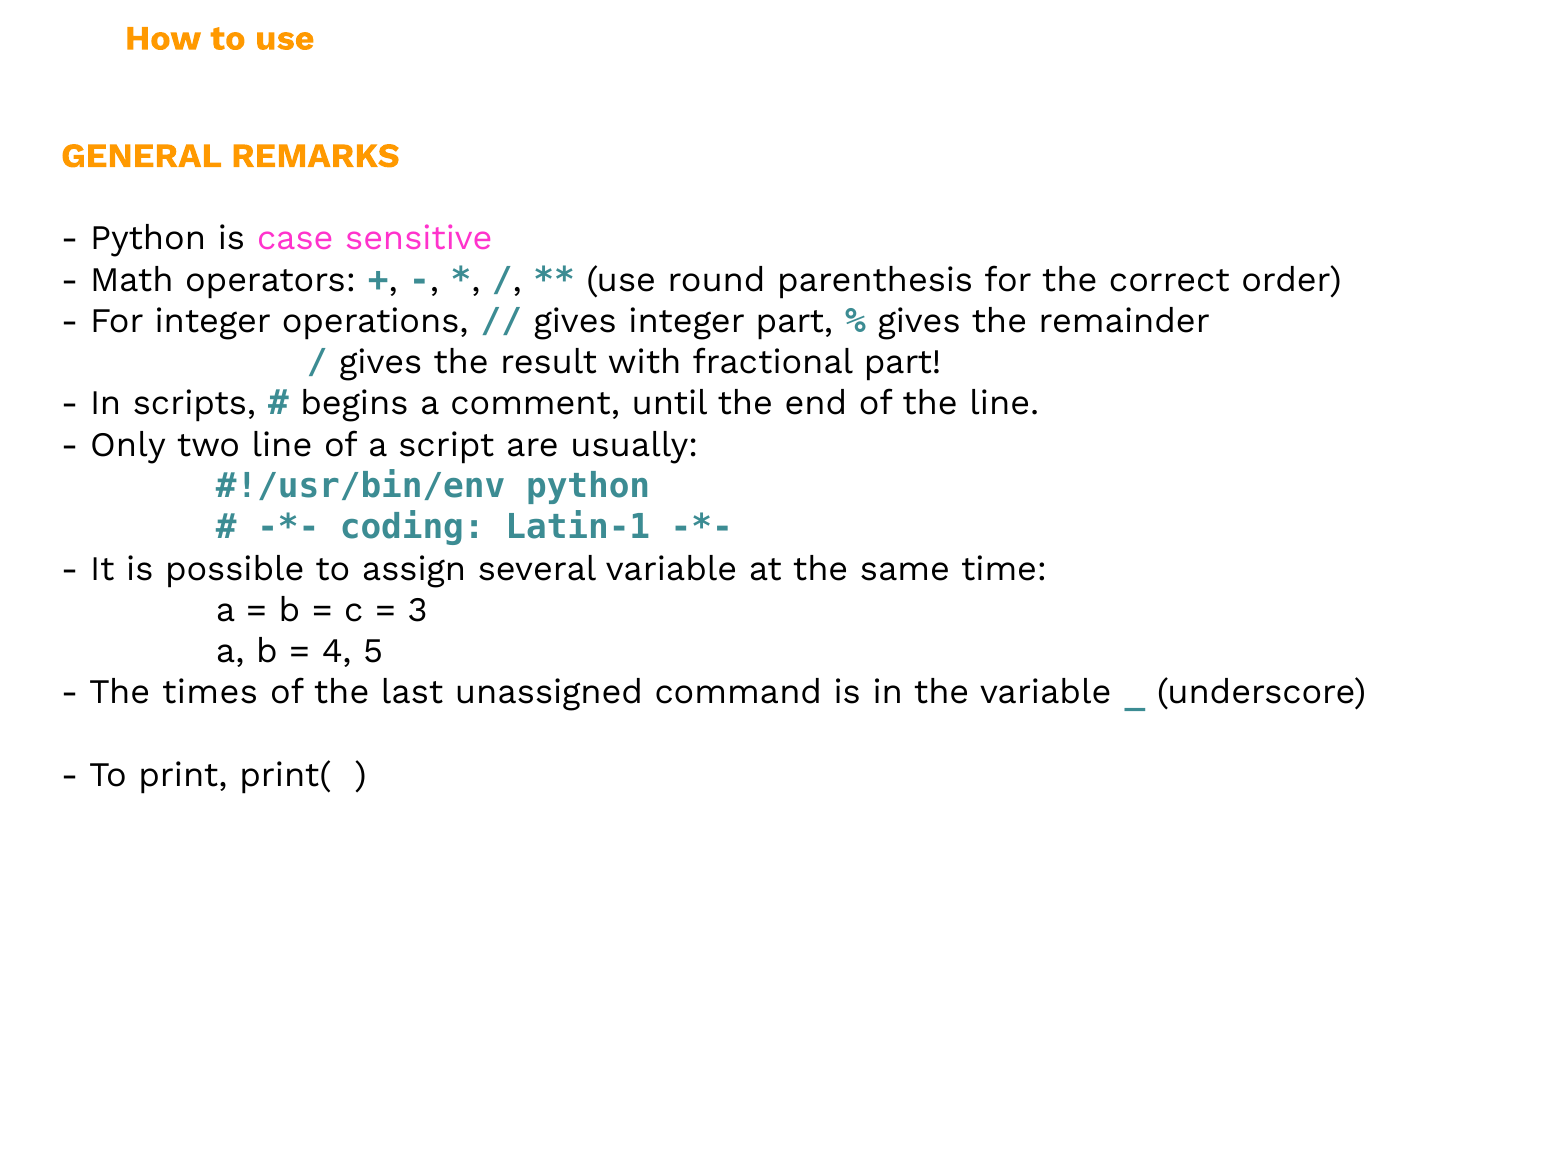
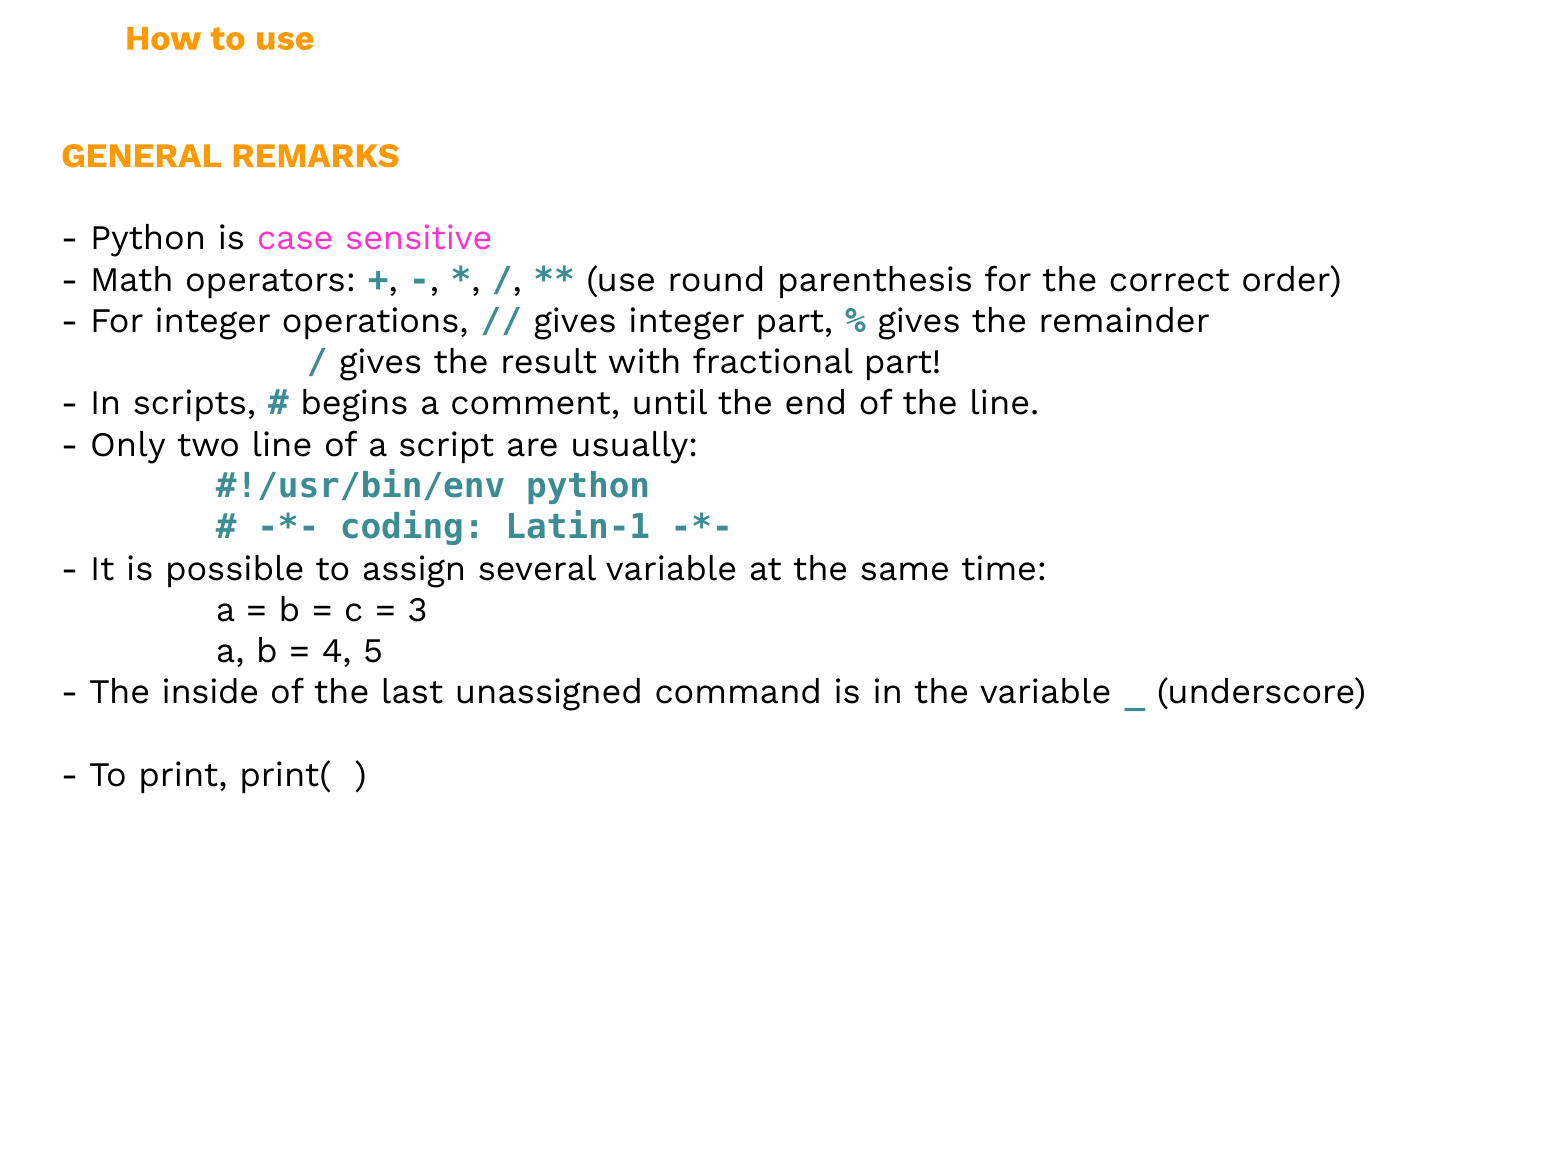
times: times -> inside (210, 693)
